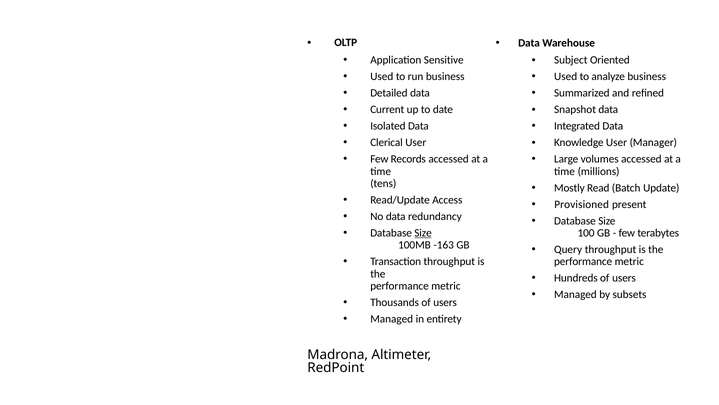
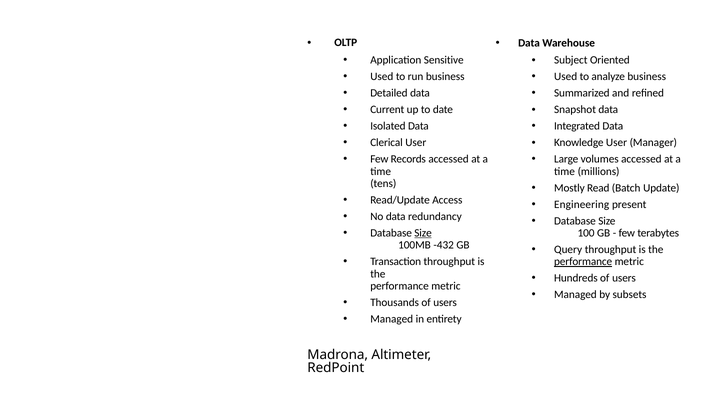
Provisioned: Provisioned -> Engineering (582, 204)
-163: -163 -> -432 (444, 245)
performance underline: none -> present (583, 261)
